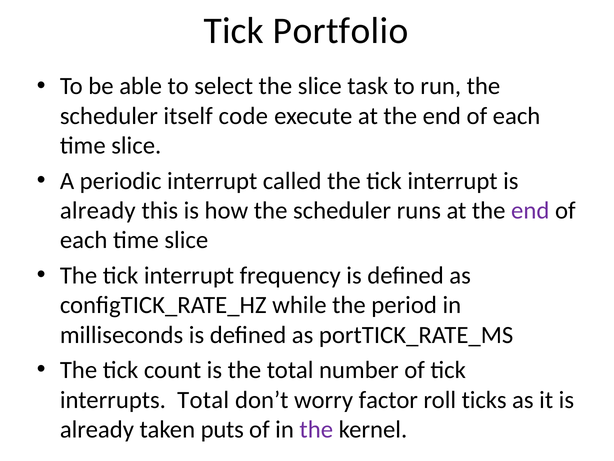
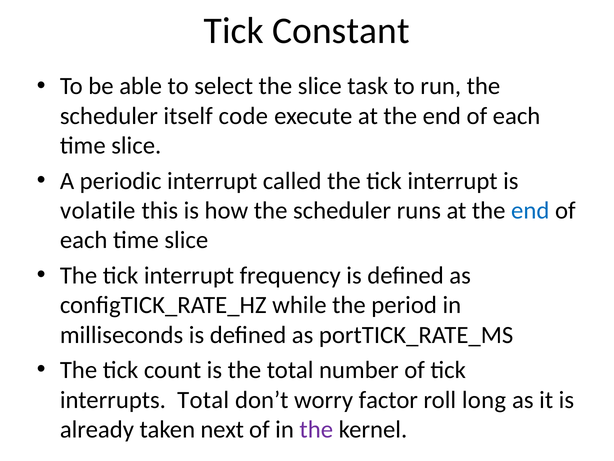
Portfolio: Portfolio -> Constant (341, 31)
already: already -> volatile (98, 210)
end colour: purple -> blue (530, 210)
ticks: ticks -> long (484, 399)
puts: puts -> next (222, 429)
